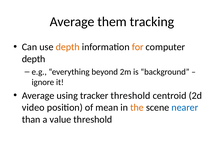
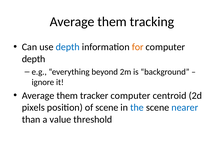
depth colour: orange -> blue (68, 47)
using: using -> them (67, 96)
tracker threshold: threshold -> computer (131, 96)
video: video -> pixels (33, 107)
of mean: mean -> scene (107, 107)
the colour: orange -> blue (137, 107)
